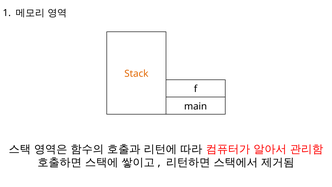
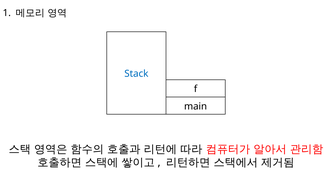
Stack colour: orange -> blue (136, 74)
